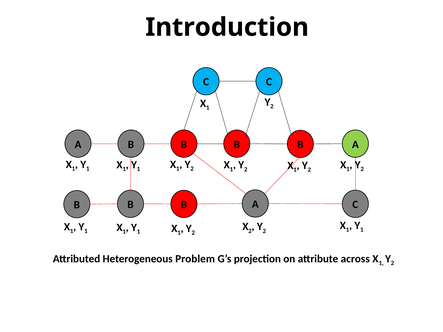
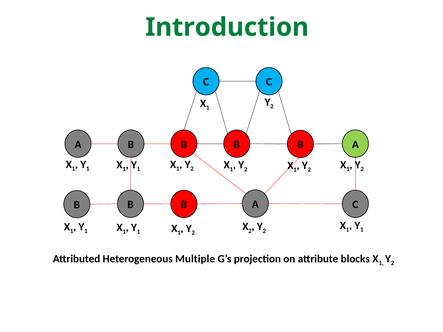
Introduction colour: black -> green (227, 27)
Problem: Problem -> Multiple (195, 259)
across: across -> blocks (355, 259)
